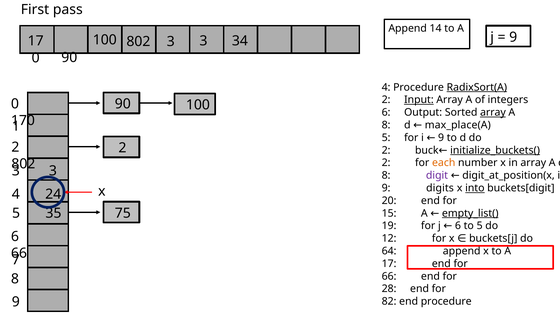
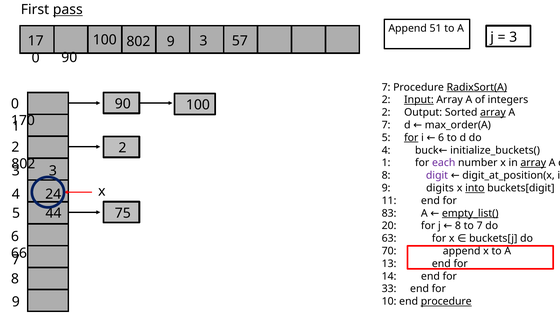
pass underline: none -> present (68, 10)
14: 14 -> 51 (436, 28)
9: 9 -> 3 (513, 37)
34: 34 -> 57 (240, 41)
3: 3 -> 9 (171, 41)
4: 4 -> 7 (386, 87)
6: 6 -> 2 (386, 112)
8: 8 -> 7 (386, 125)
max_place(A: max_place(A -> max_order(A (458, 125)
for underline: none -> present (411, 138)
i 9: 9 -> 6 (441, 138)
2: 2 -> 4 (386, 150)
initialize_buckets( underline: present -> none (495, 150)
2: 2 -> 1 (386, 163)
each colour: orange -> purple (444, 163)
array underline: none -> present (533, 163)
20: 20 -> 11 (389, 201)
35: 35 -> 44 (53, 213)
15: 15 -> 83 (389, 213)
19: 19 -> 20 (389, 226)
j 6: 6 -> 8 (458, 226)
to 5: 5 -> 7 (480, 226)
12: 12 -> 63 (389, 238)
64: 64 -> 70 (389, 251)
17: 17 -> 13 (389, 264)
66: 66 -> 14 (389, 276)
28: 28 -> 33 (389, 289)
82: 82 -> 10 (389, 301)
procedure underline: none -> present (446, 301)
